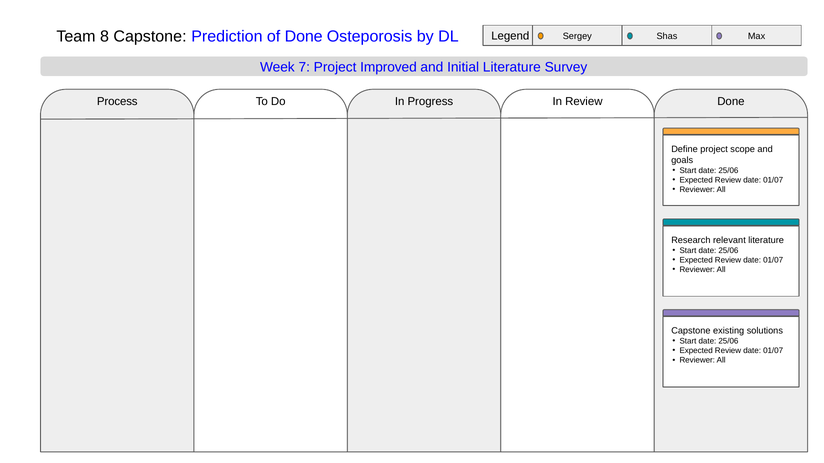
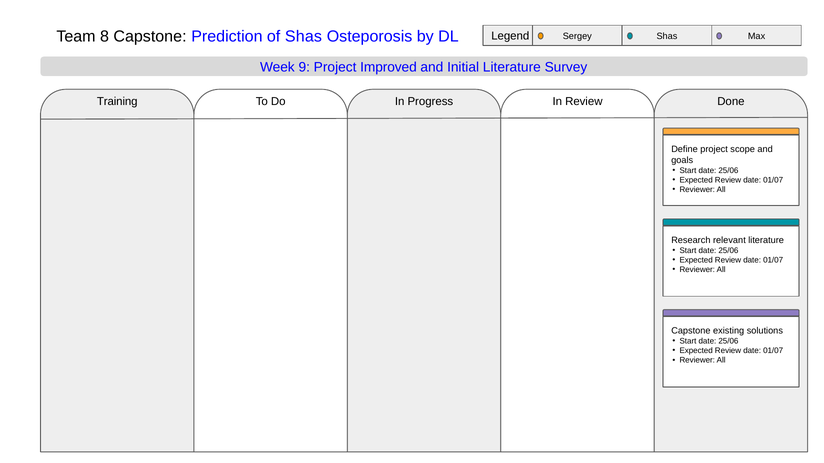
of Done: Done -> Shas (303, 36)
7: 7 -> 9 (304, 67)
Process: Process -> Training (117, 101)
